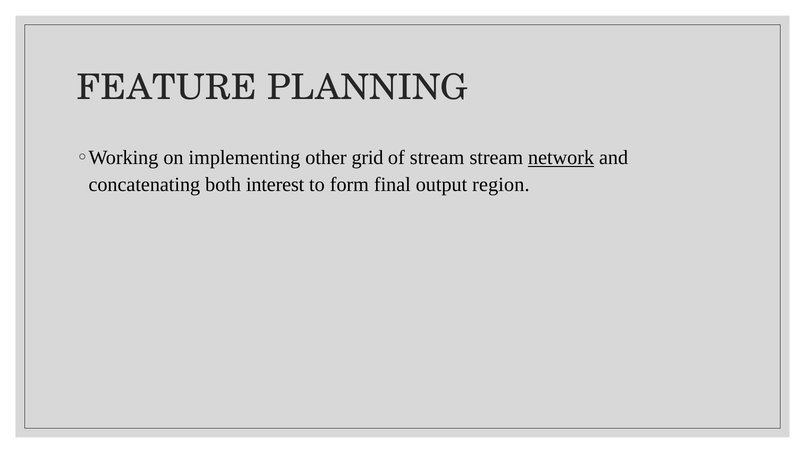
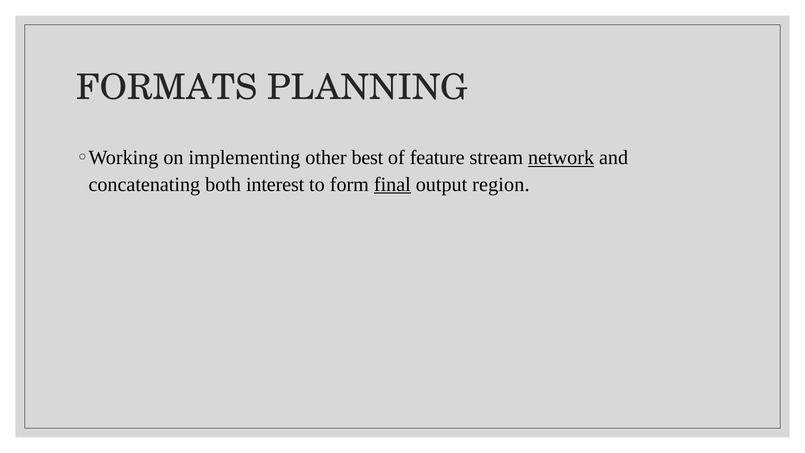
FEATURE: FEATURE -> FORMATS (167, 87)
grid: grid -> best (367, 158)
of stream: stream -> feature (437, 158)
final underline: none -> present (392, 184)
